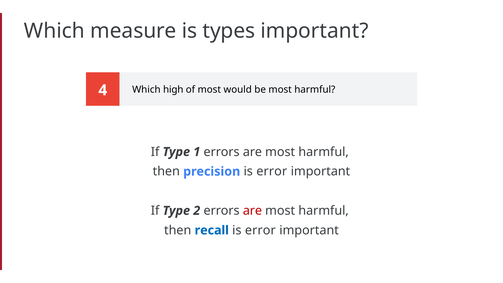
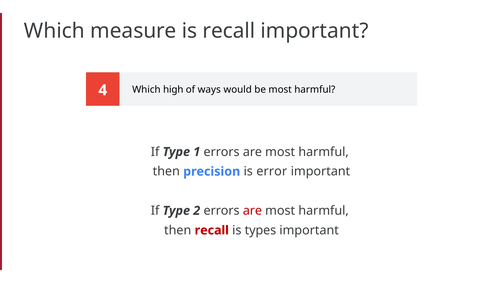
is types: types -> recall (229, 31)
of most: most -> ways (209, 90)
recall colour: blue -> red (212, 230)
error: error -> types (260, 230)
